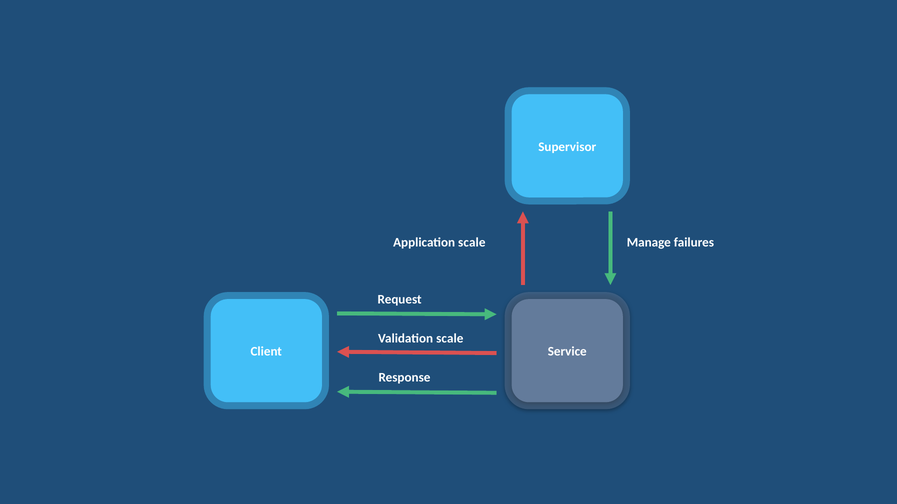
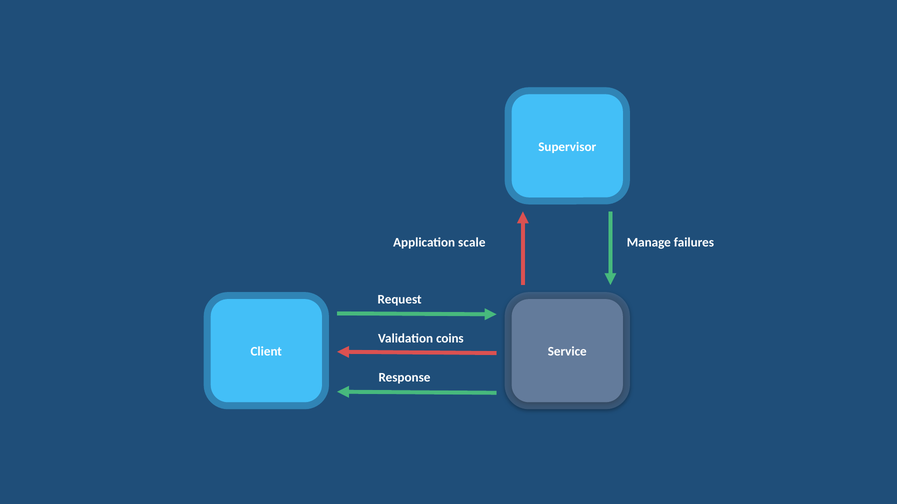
Validation scale: scale -> coins (450, 339)
